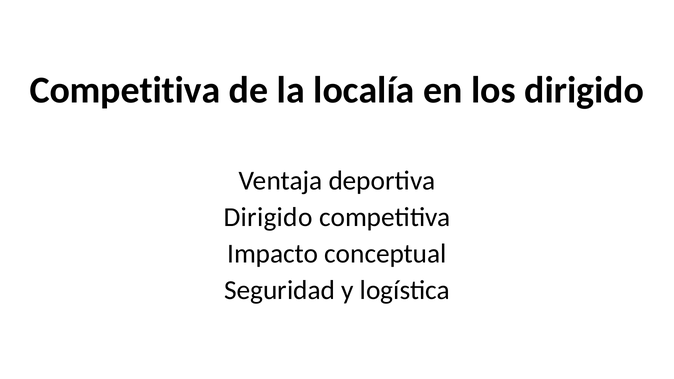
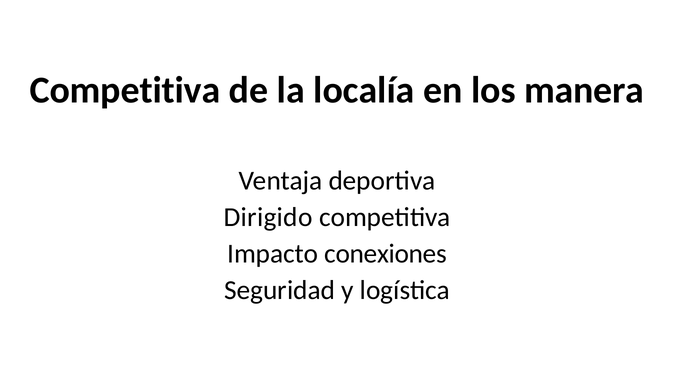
los dirigido: dirigido -> manera (584, 90)
conceptual: conceptual -> conexiones (386, 254)
